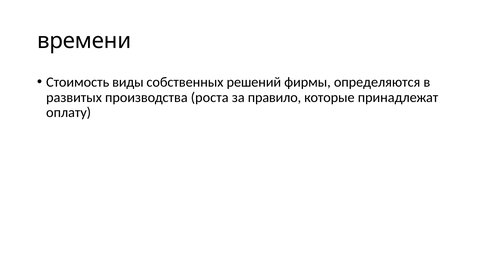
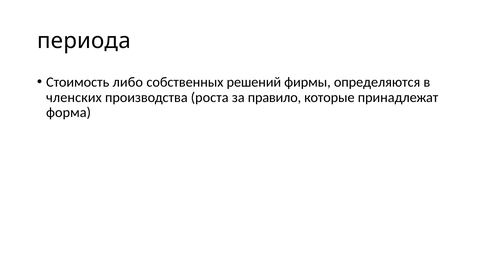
времени: времени -> периода (84, 41)
виды: виды -> либо (128, 82)
развитых: развитых -> членских (74, 97)
оплату: оплату -> форма (69, 113)
